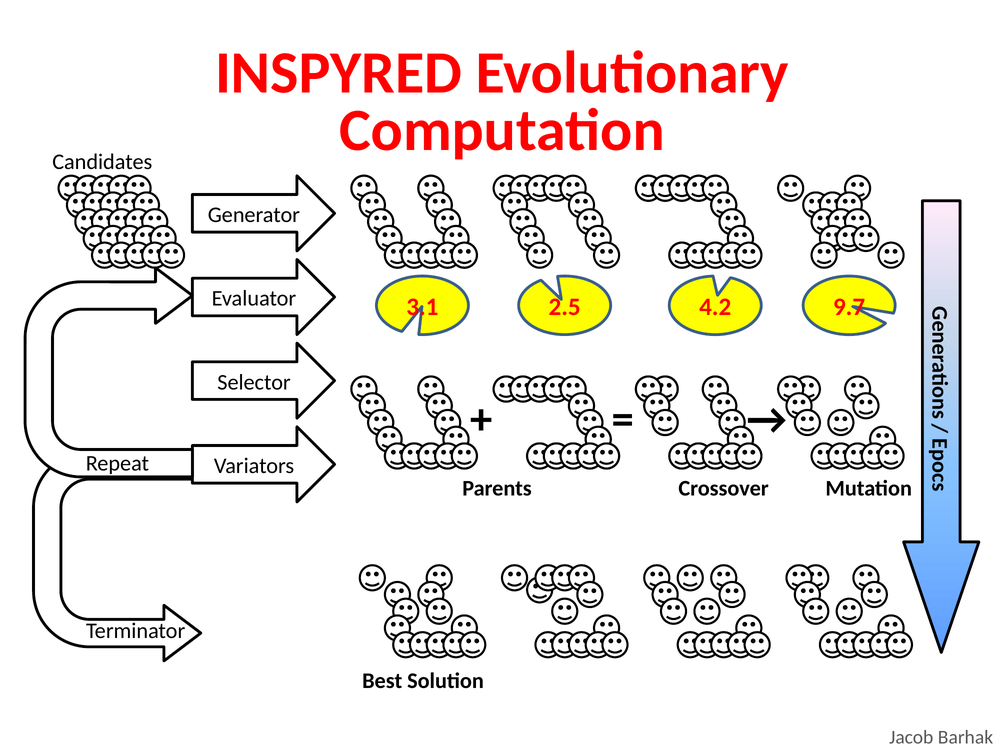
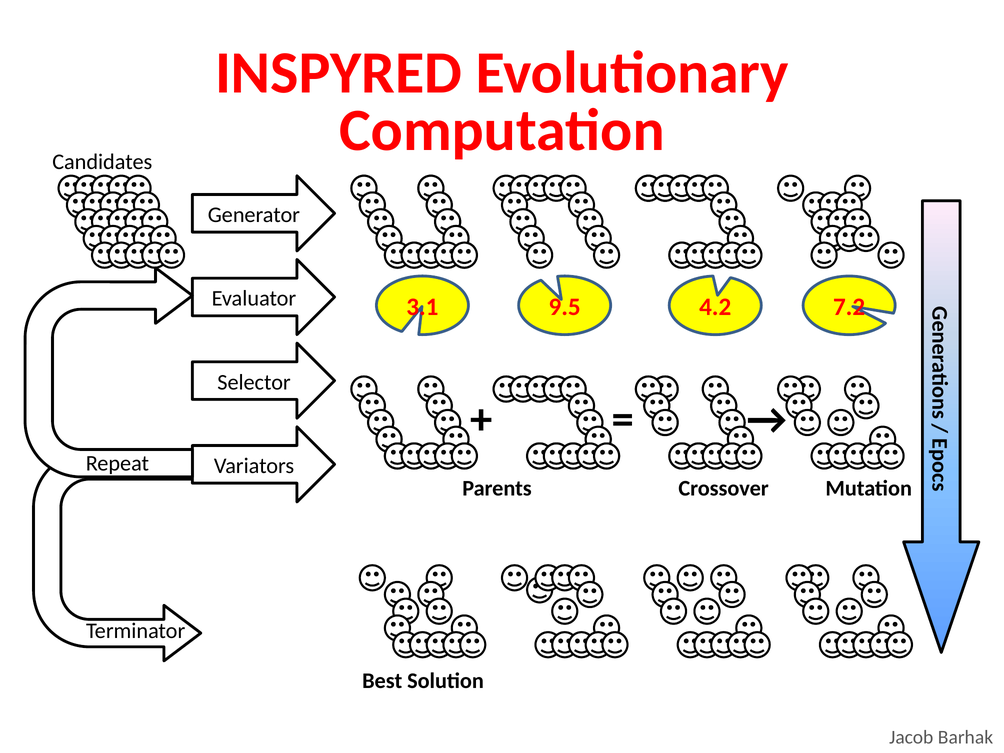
2.5: 2.5 -> 9.5 (565, 307)
9.7: 9.7 -> 7.2 (849, 307)
